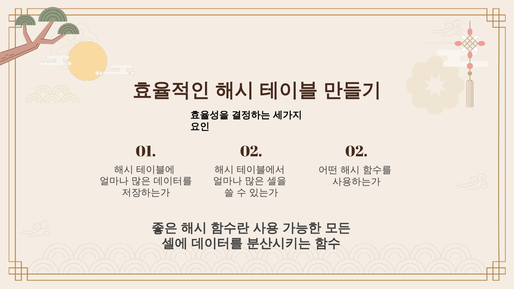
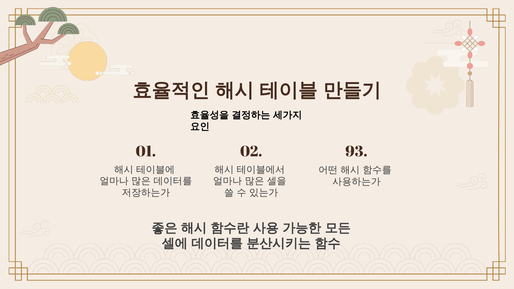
02 02: 02 -> 93 (356, 152)
